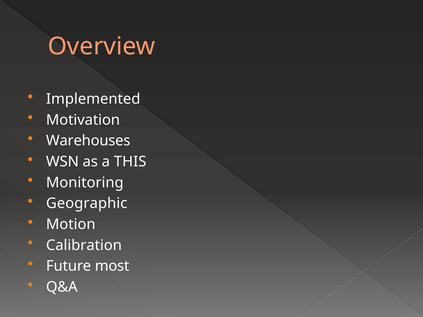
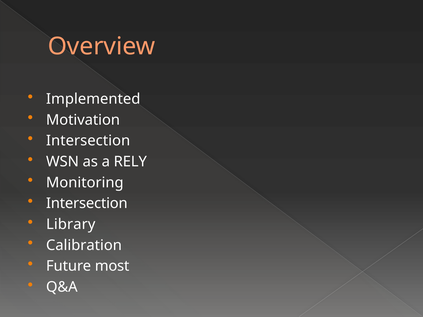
Warehouses: Warehouses -> Intersection (88, 141)
THIS: THIS -> RELY (130, 162)
Geographic: Geographic -> Intersection (87, 204)
Motion: Motion -> Library (71, 225)
